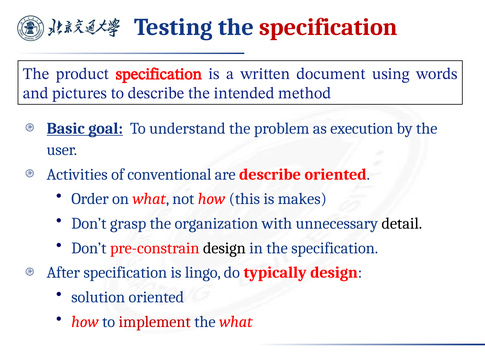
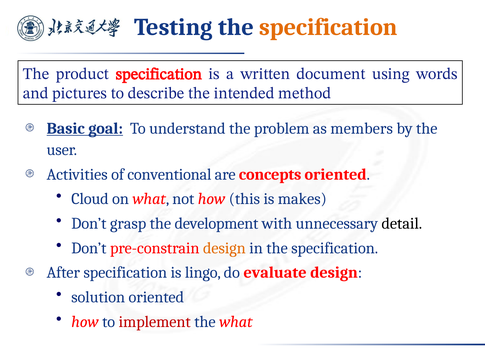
specification colour: red -> orange (328, 27)
execution: execution -> members (362, 128)
are describe: describe -> concepts (270, 174)
Order: Order -> Cloud (90, 199)
organization: organization -> development (216, 223)
design colour: black -> orange (224, 248)
typically: typically -> evaluate (275, 272)
